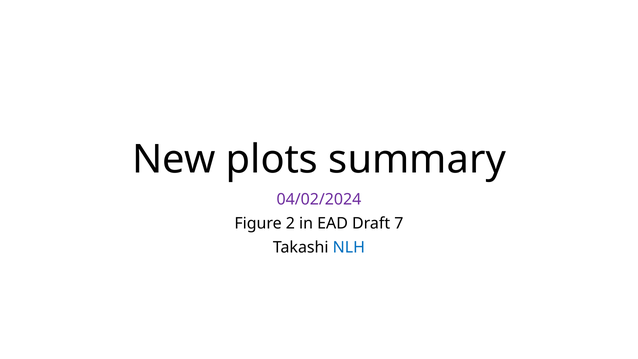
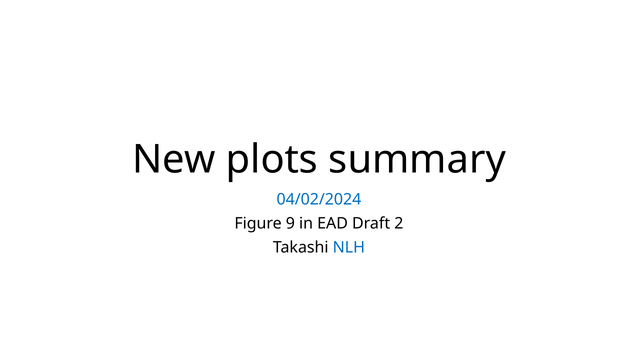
04/02/2024 colour: purple -> blue (319, 199)
2: 2 -> 9 (290, 223)
7: 7 -> 2 (399, 223)
